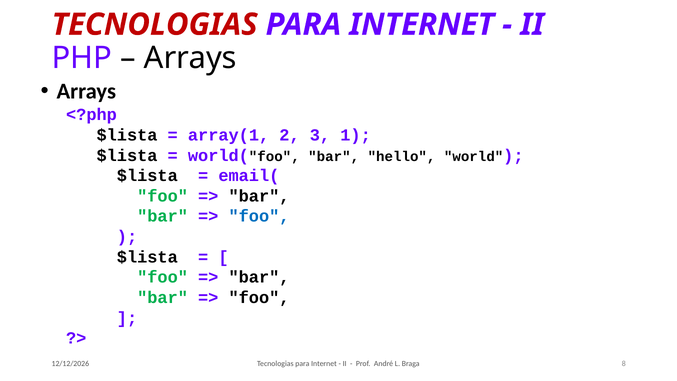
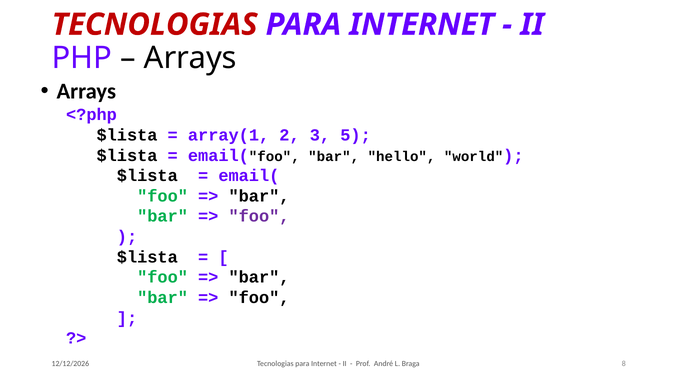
1: 1 -> 5 (356, 135)
world(: world( -> email( (218, 155)
foo colour: blue -> purple (259, 216)
